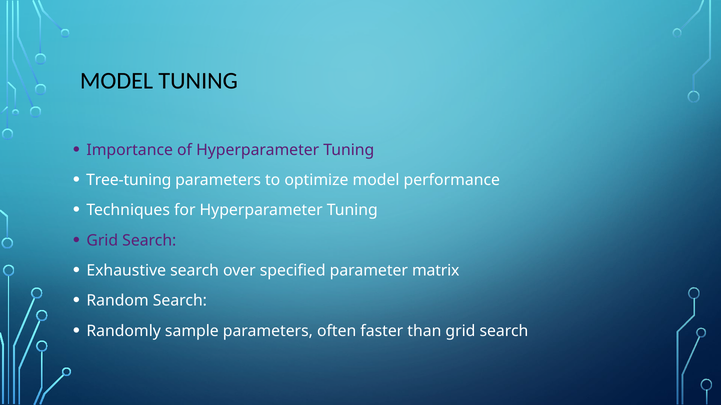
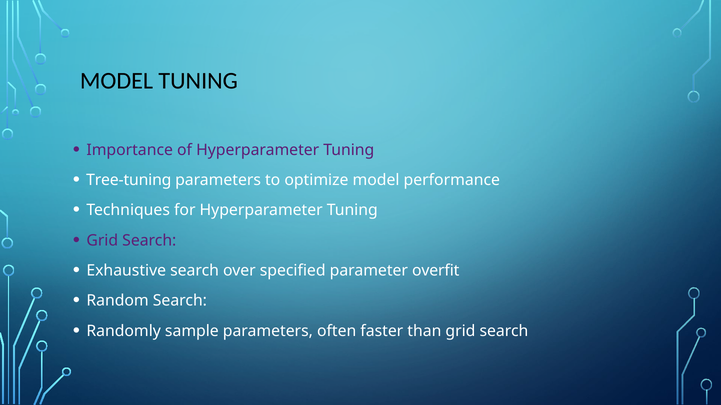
matrix: matrix -> overfit (436, 271)
